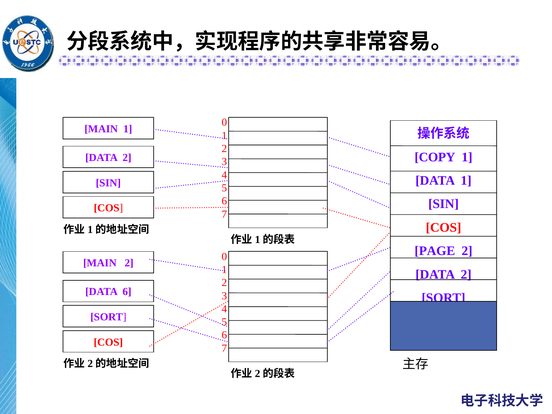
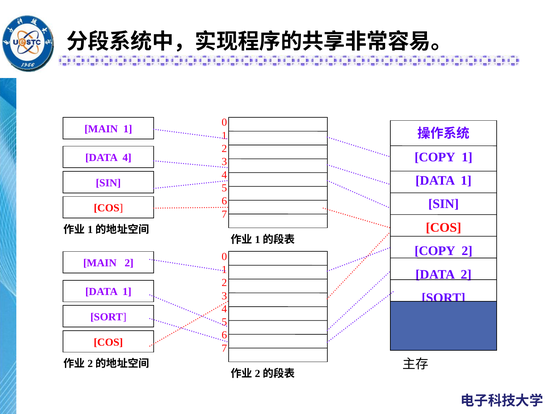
2: 2 -> 4 (127, 158)
PAGE: PAGE -> COPY (435, 251)
6: 6 -> 1 (127, 292)
